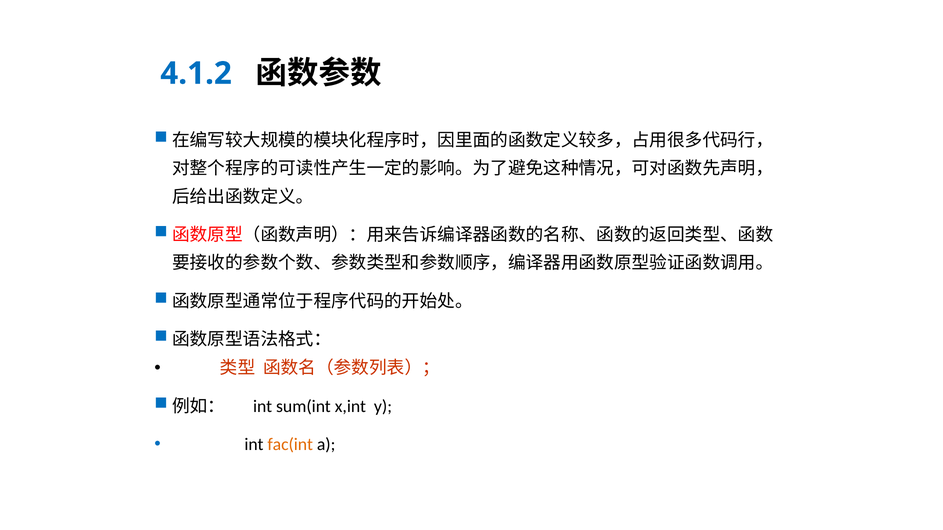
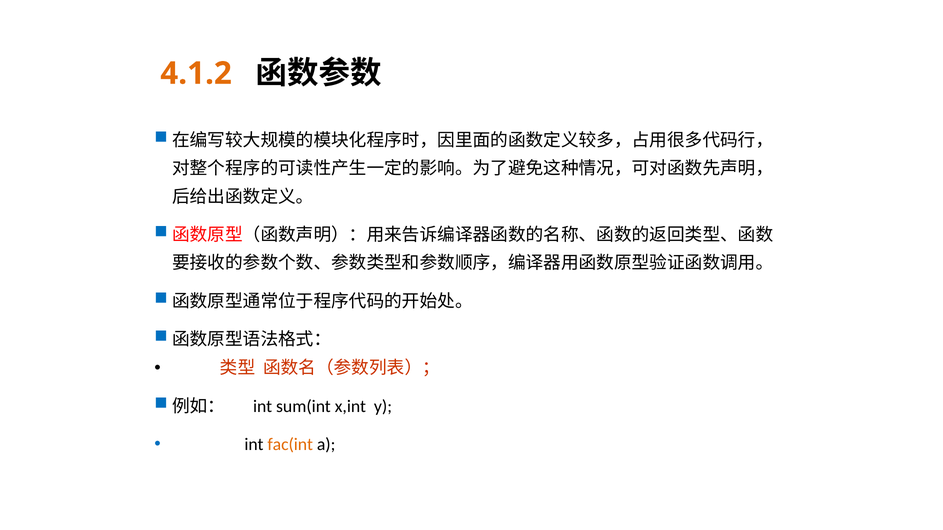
4.1.2 colour: blue -> orange (196, 73)
